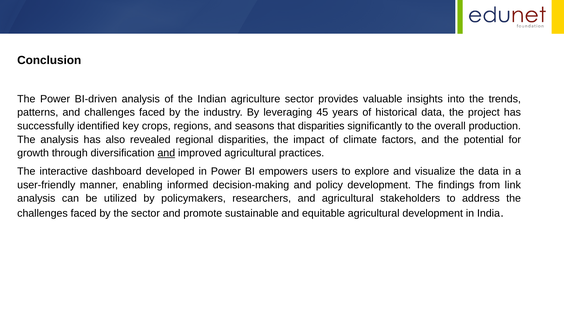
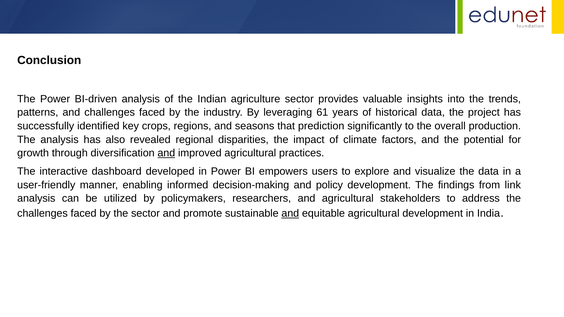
45: 45 -> 61 (322, 113)
that disparities: disparities -> prediction (321, 126)
and underline: none -> present (290, 214)
